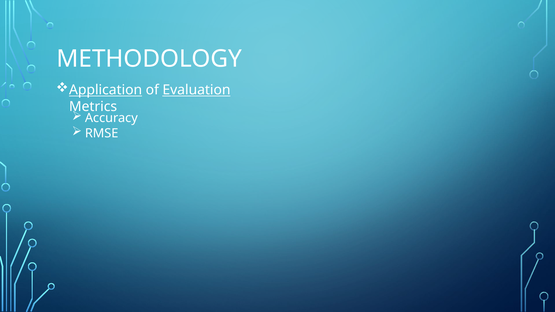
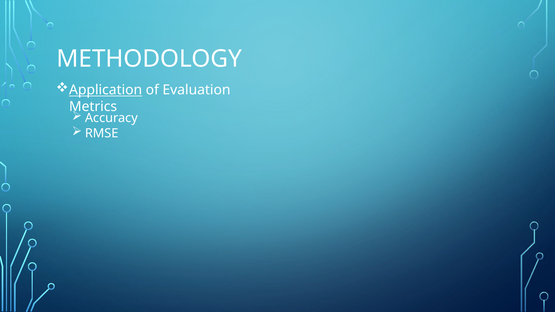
Evaluation underline: present -> none (196, 90)
